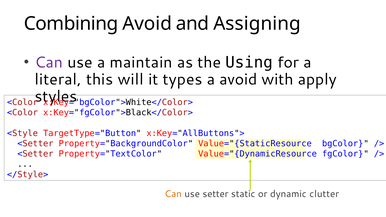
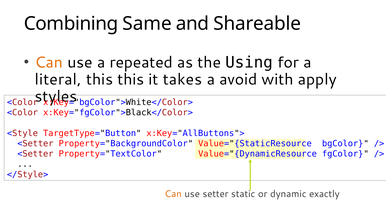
Combining Avoid: Avoid -> Same (147, 24)
Assigning: Assigning -> Shareable (257, 24)
Can colour: purple -> orange (49, 62)
maintain: maintain -> repeated (141, 62)
this will: will -> this (131, 79)
types: types -> takes (182, 79)
clutter: clutter -> exactly (324, 194)
